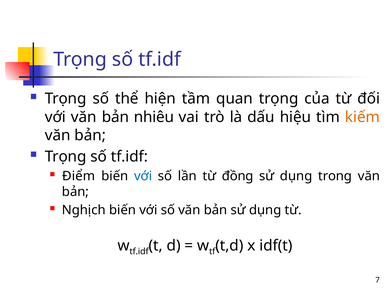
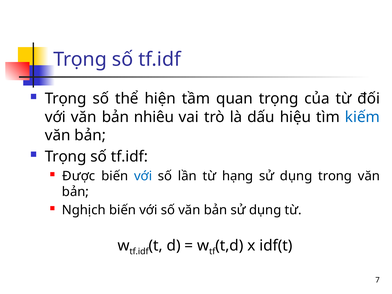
kiếm colour: orange -> blue (362, 117)
Điểm: Điểm -> Được (79, 176)
đồng: đồng -> hạng (238, 176)
